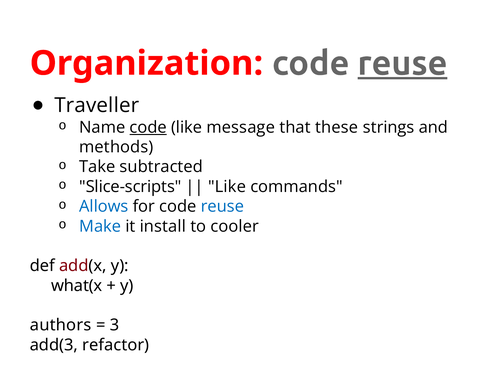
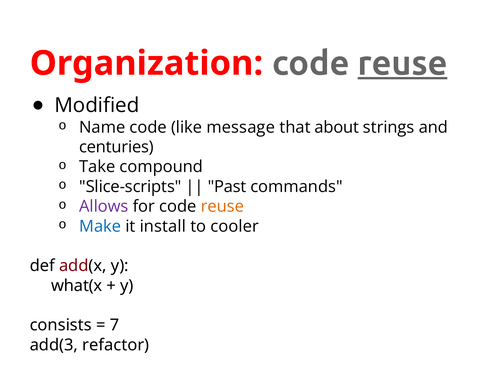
Traveller: Traveller -> Modified (97, 105)
code underline: present -> none (148, 127)
these: these -> about (337, 127)
methods: methods -> centuries (116, 147)
subtracted: subtracted -> compound (161, 167)
Like: Like -> Past (227, 187)
Allows colour: blue -> purple (104, 207)
reuse colour: blue -> orange (222, 207)
authors: authors -> consists (61, 325)
3: 3 -> 7 (114, 325)
